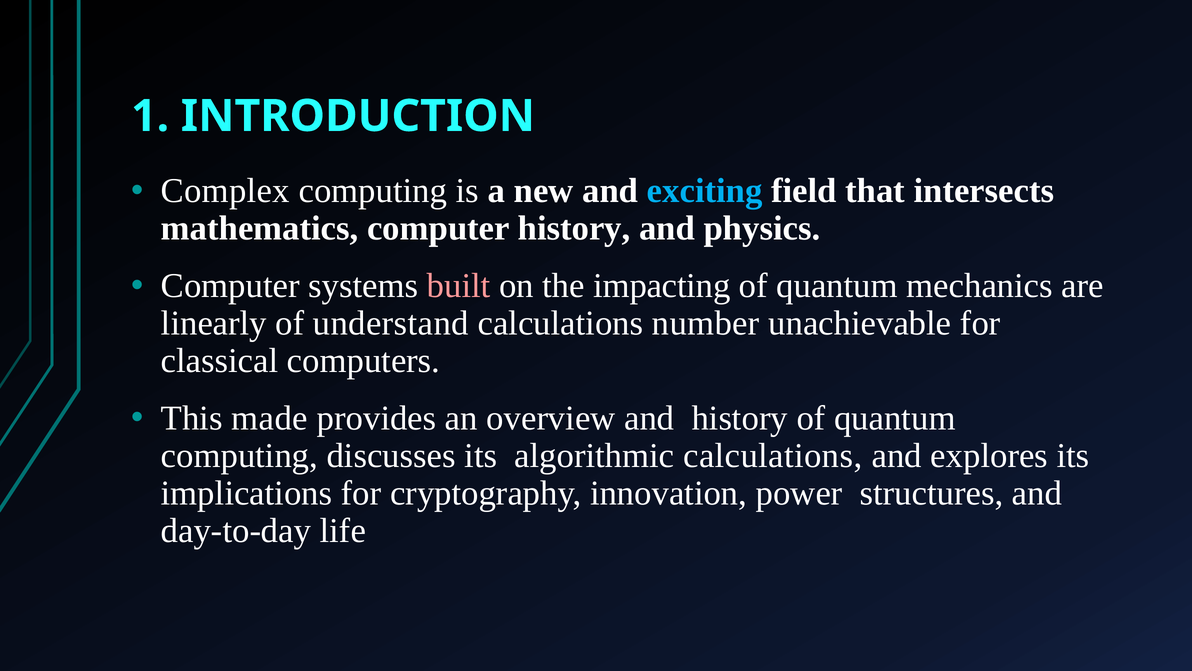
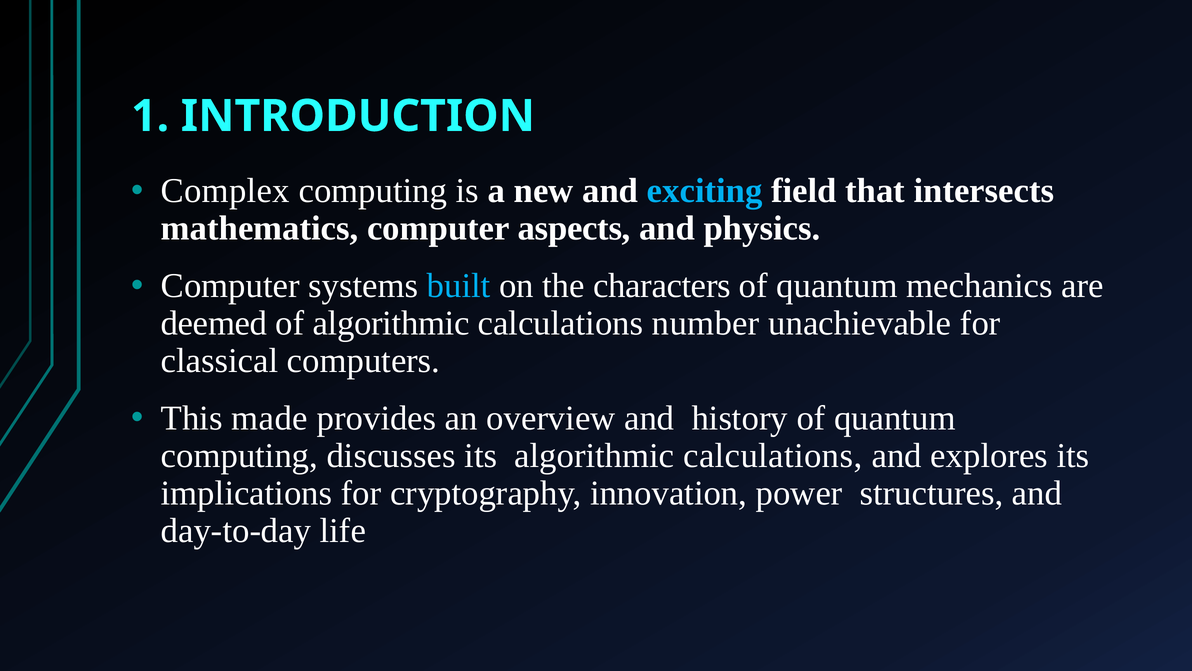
computer history: history -> aspects (574, 228)
built colour: pink -> light blue (459, 286)
impacting: impacting -> characters (662, 286)
linearly: linearly -> deemed (214, 323)
of understand: understand -> algorithmic (391, 323)
